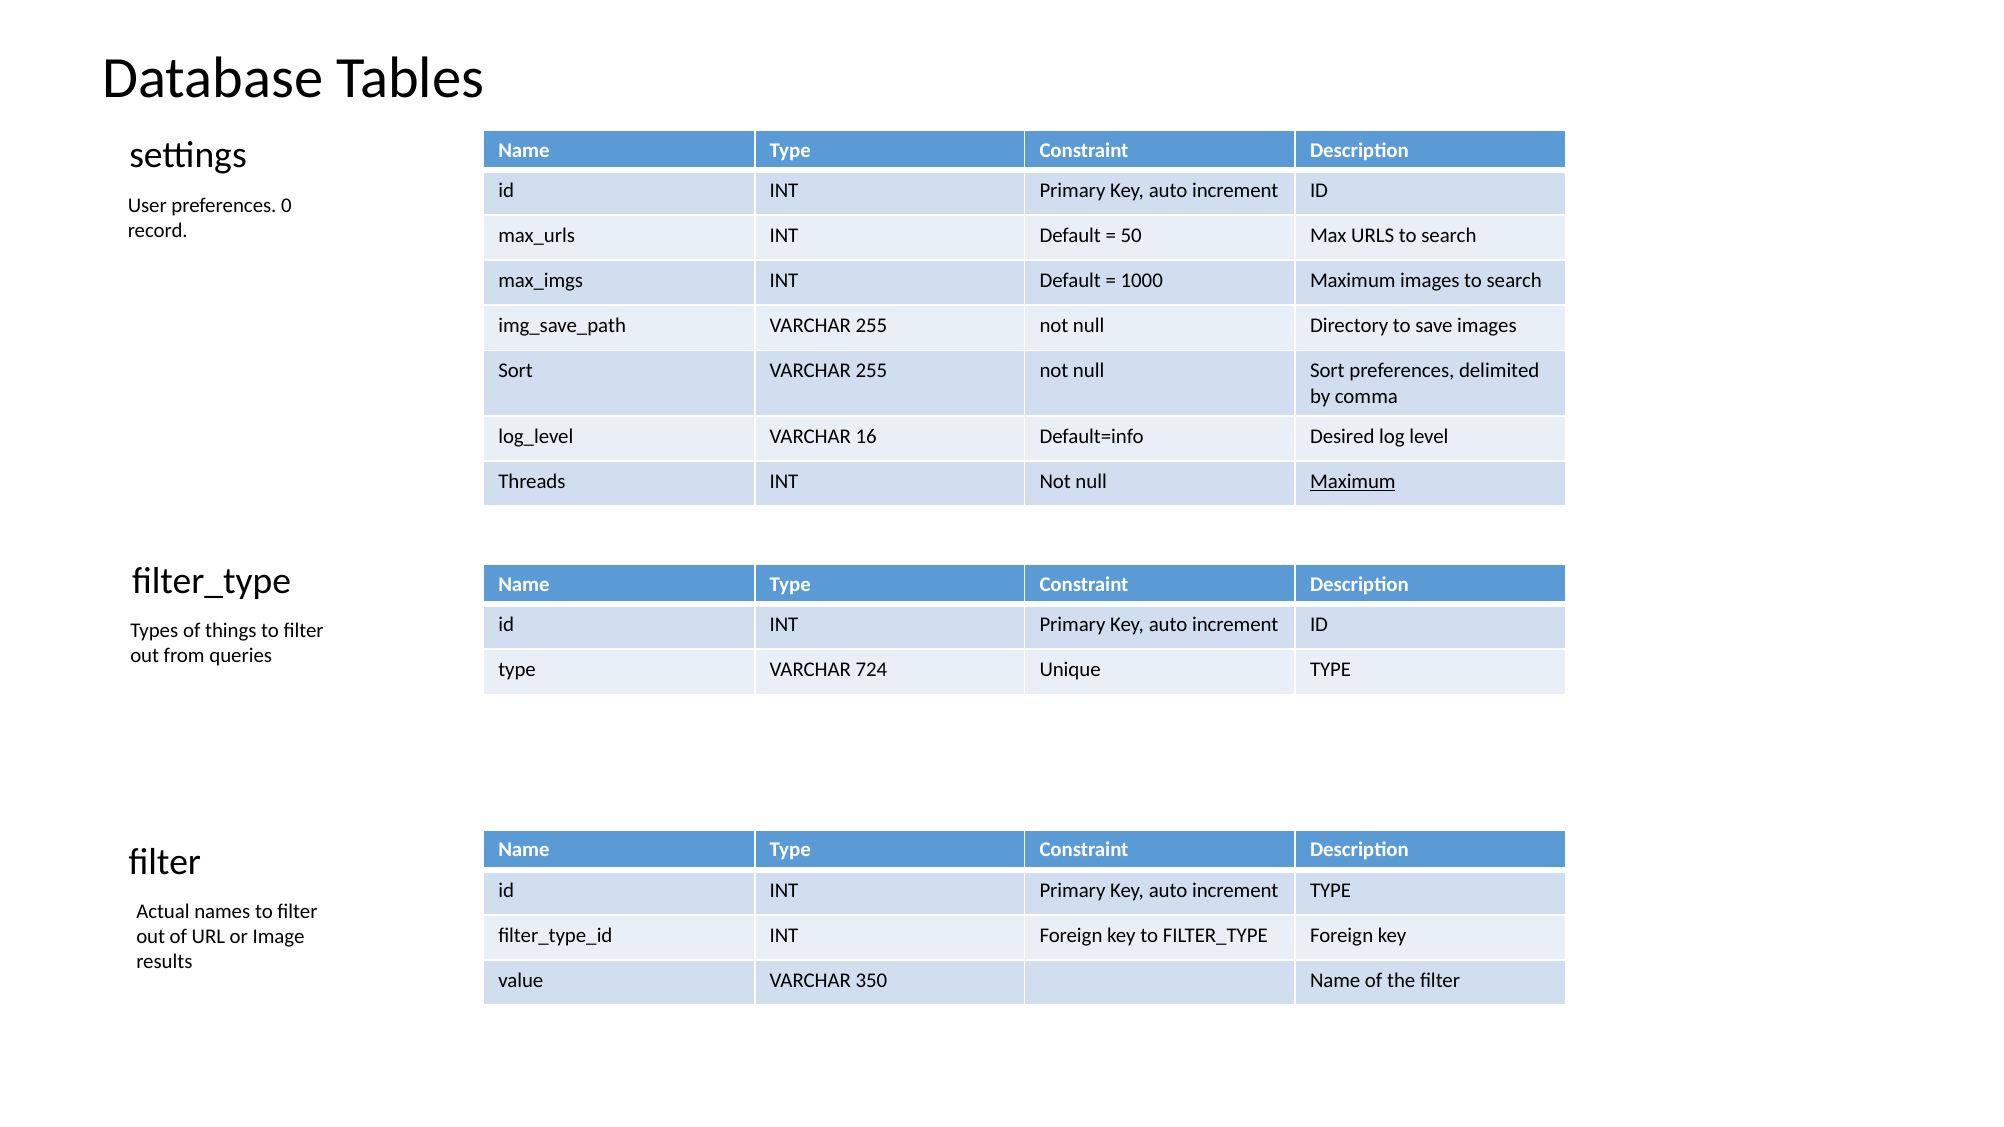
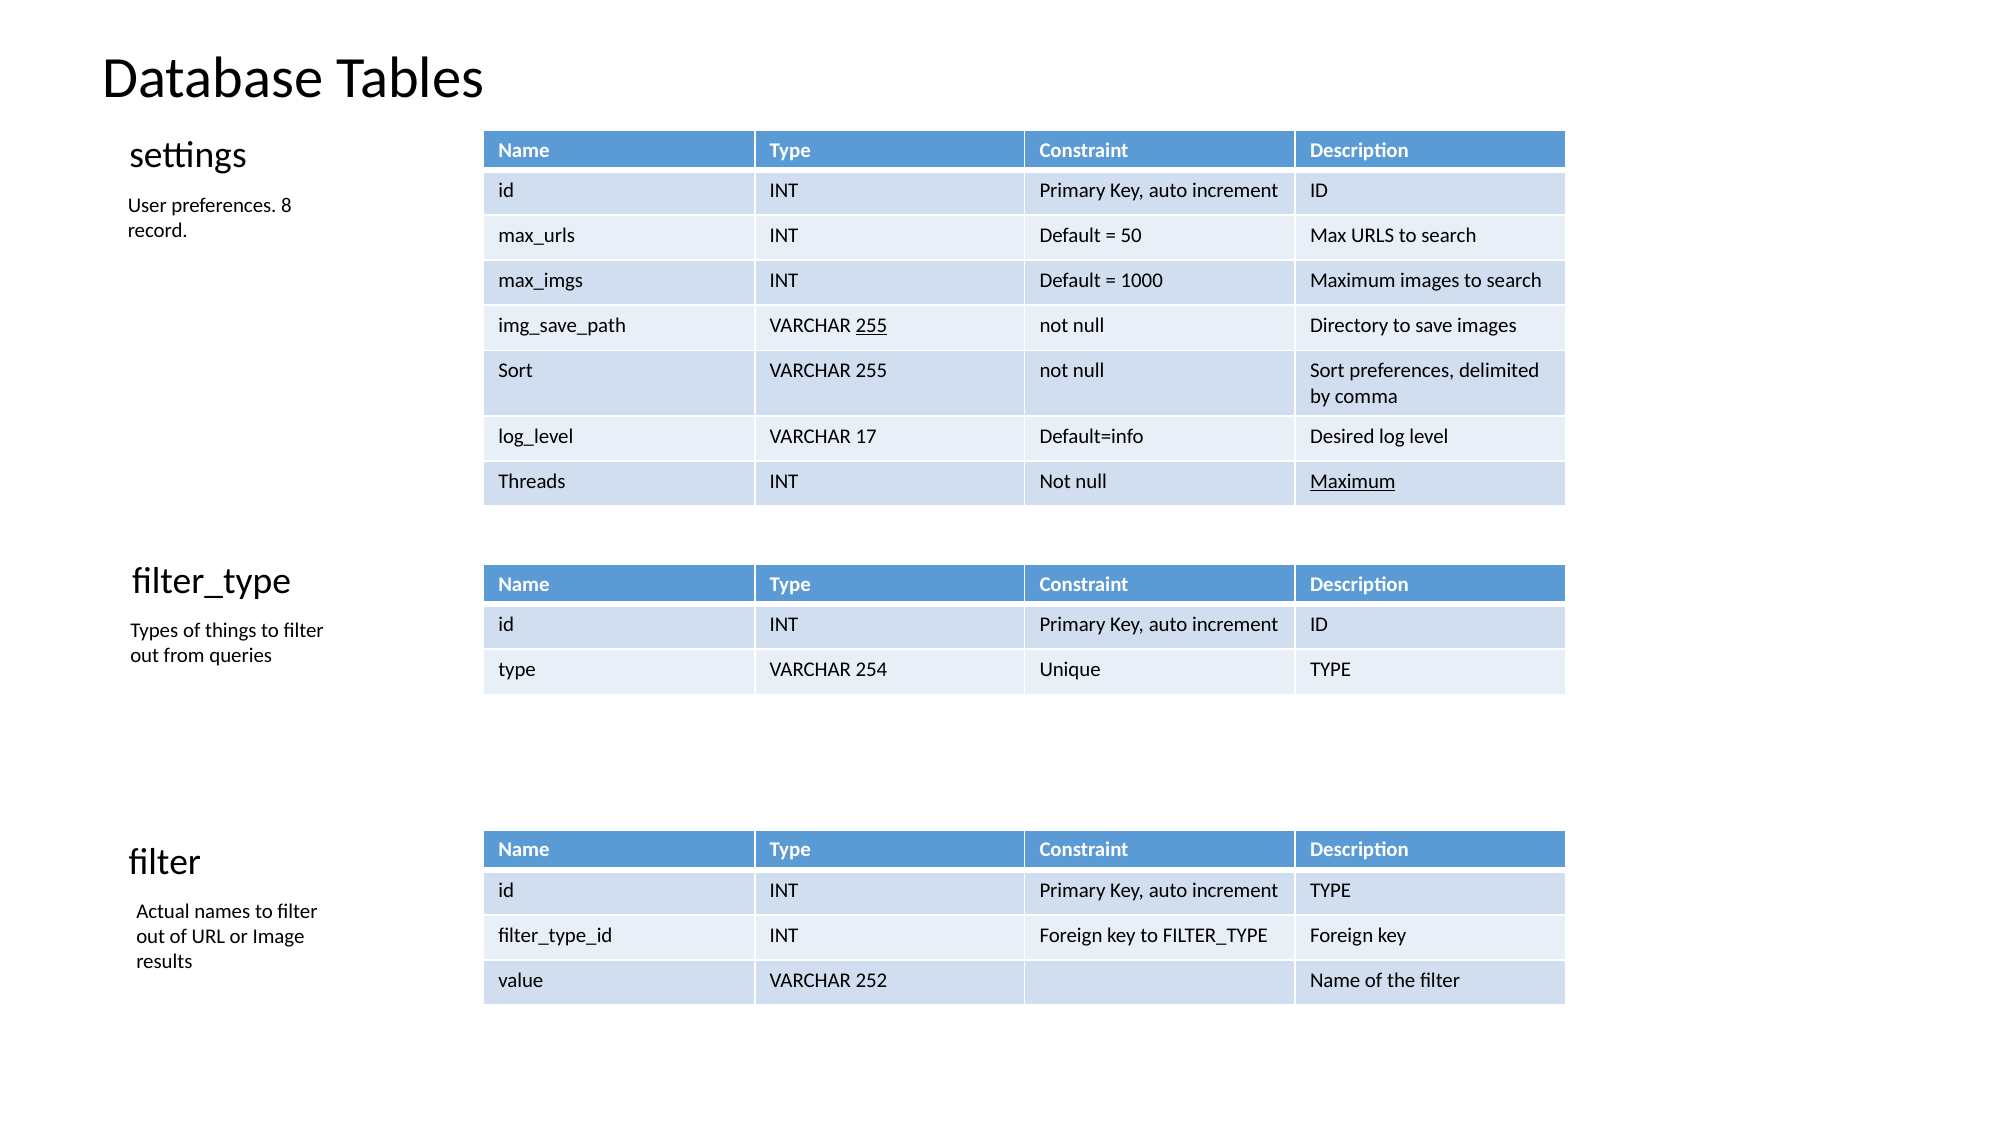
0: 0 -> 8 (286, 206)
255 underline: none -> present (871, 326)
16: 16 -> 17 (866, 436)
724: 724 -> 254 (871, 670)
350: 350 -> 252 (871, 981)
